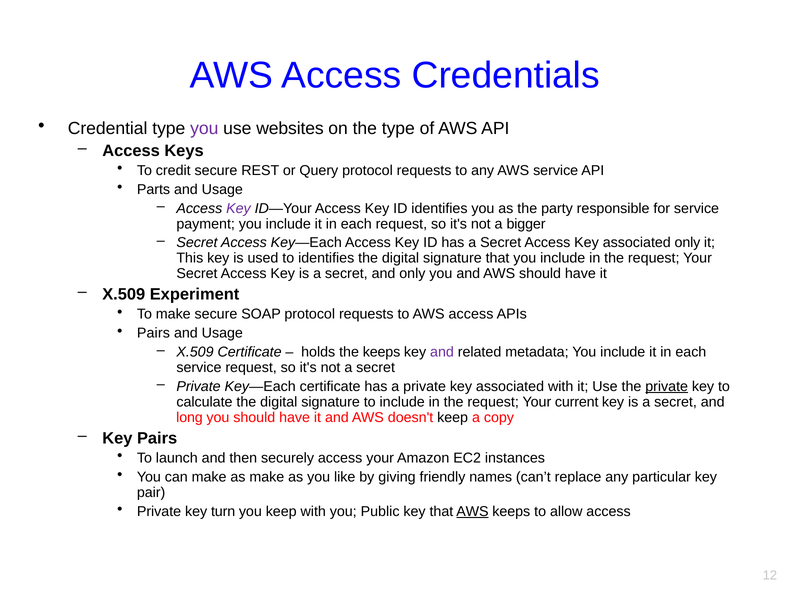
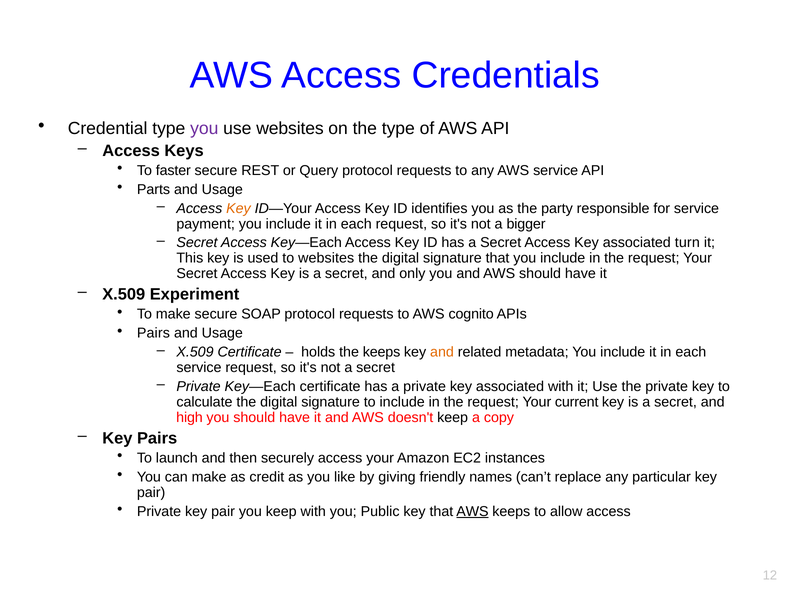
credit: credit -> faster (173, 171)
Key colour: purple -> orange (238, 209)
associated only: only -> turn (687, 243)
to identifies: identifies -> websites (326, 258)
to AWS access: access -> cognito (471, 314)
and colour: purple -> orange (442, 352)
private underline: present -> none (667, 387)
long: long -> high (190, 418)
as make: make -> credit (267, 477)
Private key turn: turn -> pair (223, 512)
